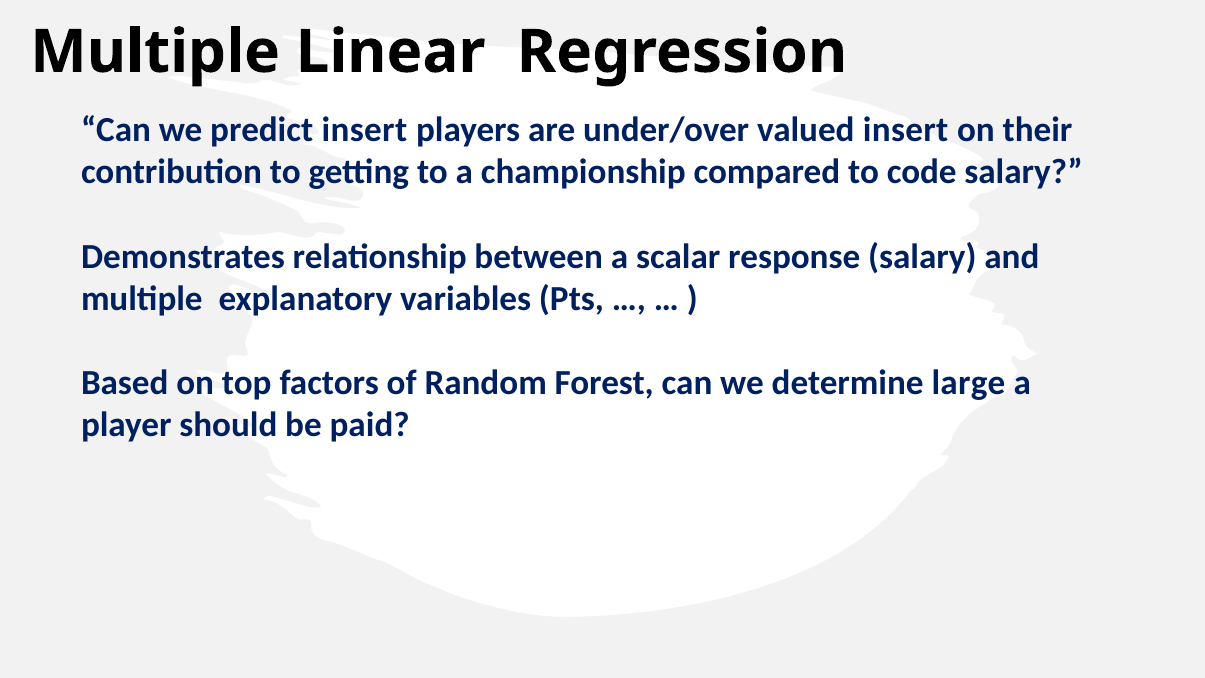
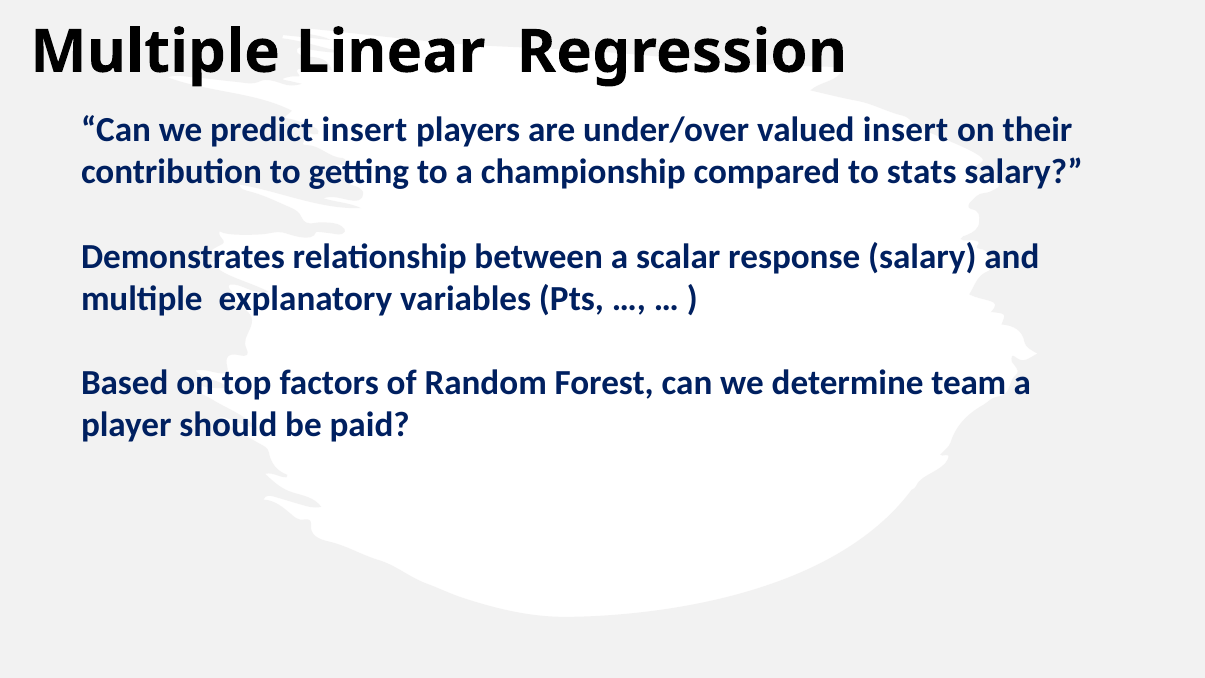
code: code -> stats (922, 172)
large: large -> team (969, 383)
